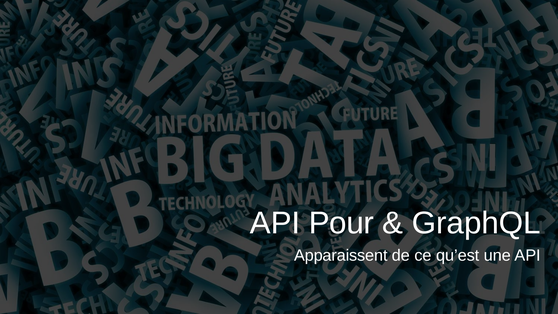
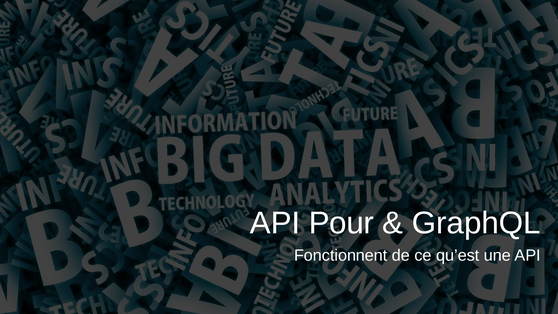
Apparaissent: Apparaissent -> Fonctionnent (341, 255)
